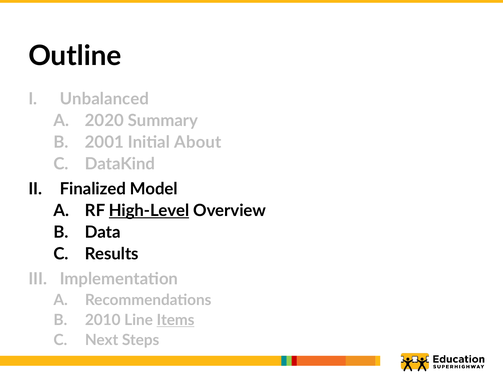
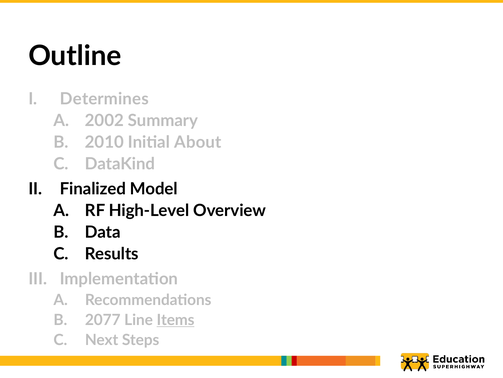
Unbalanced: Unbalanced -> Determines (104, 99)
2020: 2020 -> 2002 (104, 120)
2001: 2001 -> 2010 (104, 142)
High-Level underline: present -> none (149, 210)
2010: 2010 -> 2077 (103, 319)
